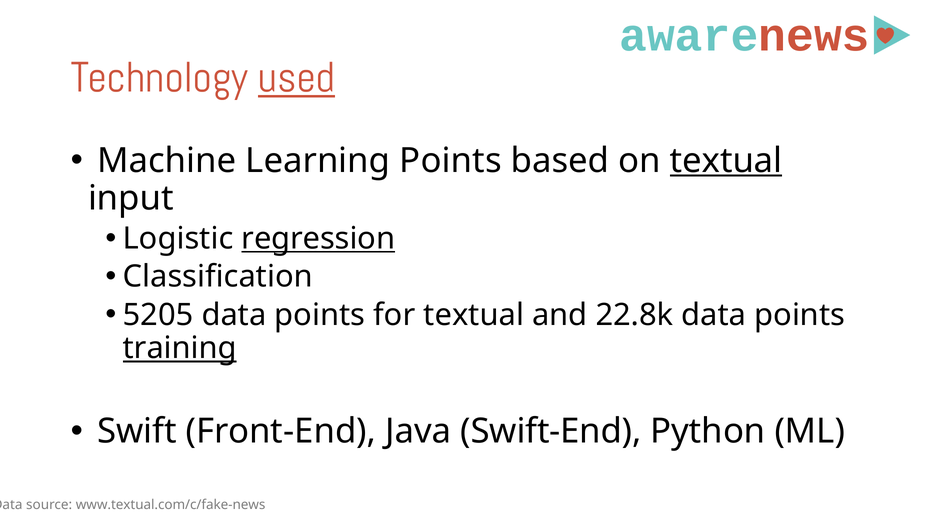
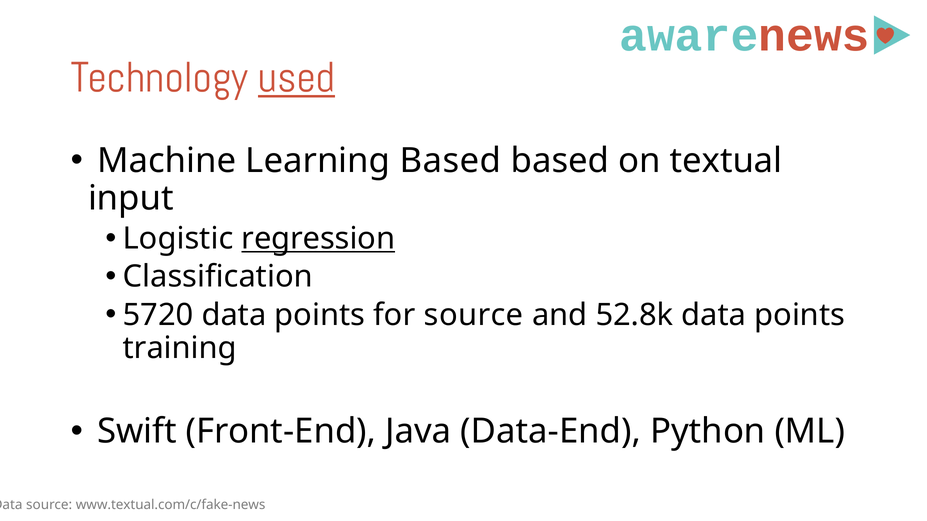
Learning Points: Points -> Based (450, 161)
textual underline: present -> none (726, 161)
5205: 5205 -> 5720 (158, 315)
for textual: textual -> source (474, 315)
22.8k: 22.8k -> 52.8k (634, 315)
training underline: present -> none (180, 349)
Swift-End: Swift-End -> Data-End (551, 432)
